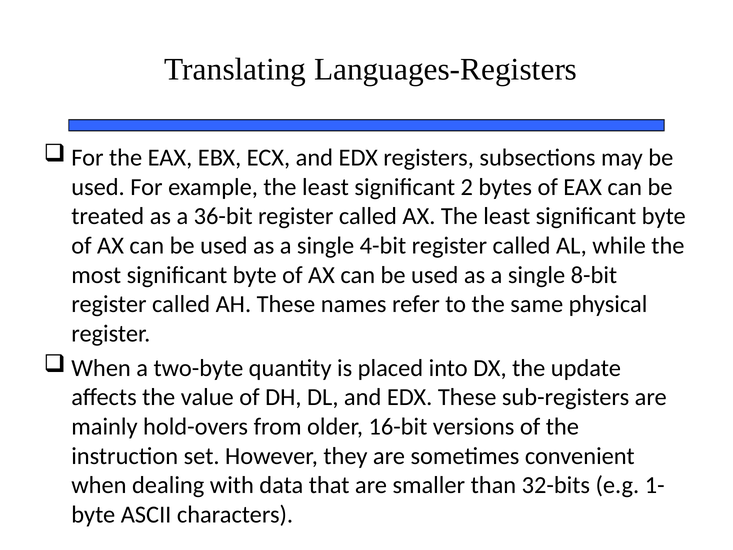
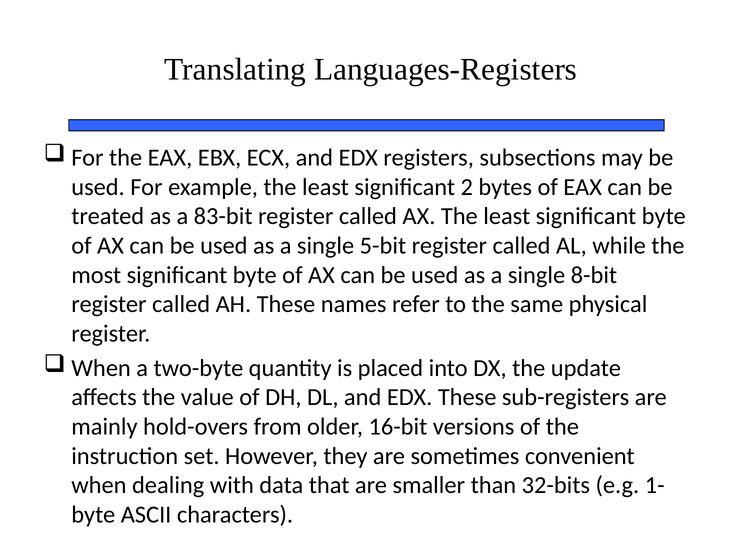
36-bit: 36-bit -> 83-bit (223, 216)
4-bit: 4-bit -> 5-bit (383, 246)
